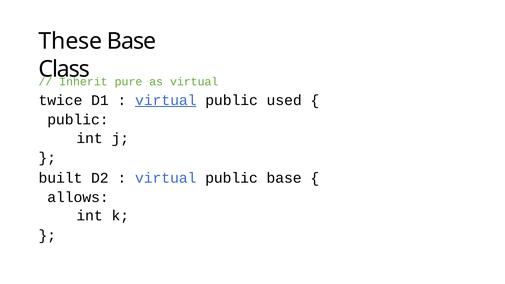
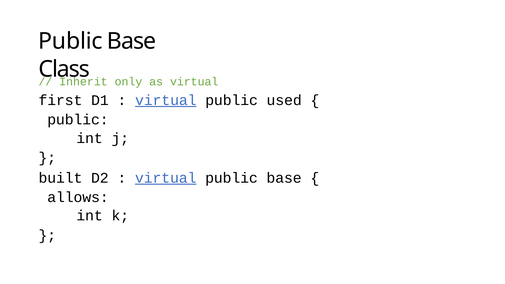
These: These -> Public (70, 41)
pure: pure -> only (128, 82)
twice: twice -> first (60, 100)
virtual underline: none -> present (166, 178)
